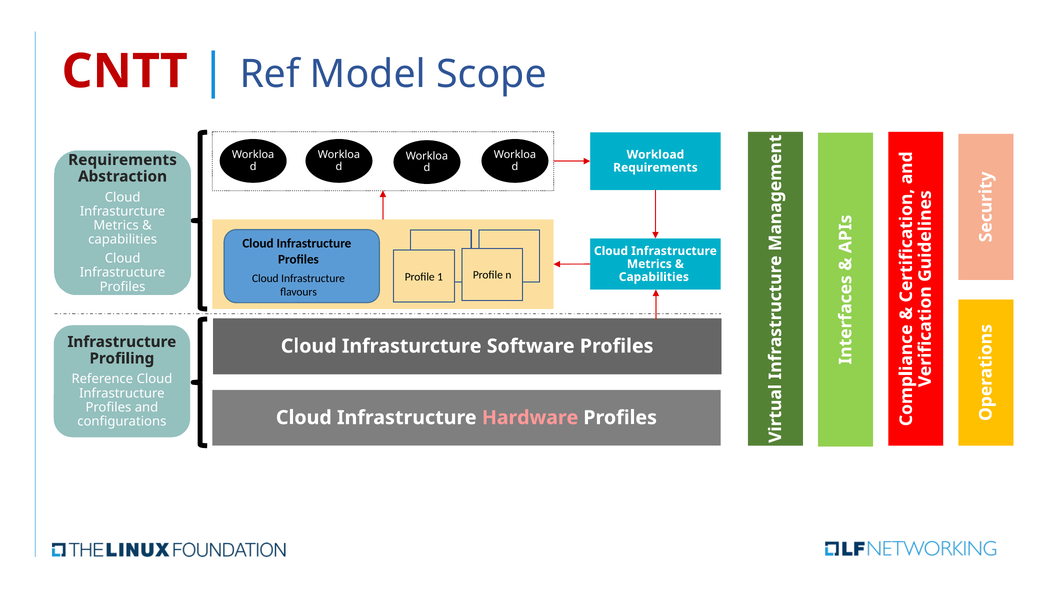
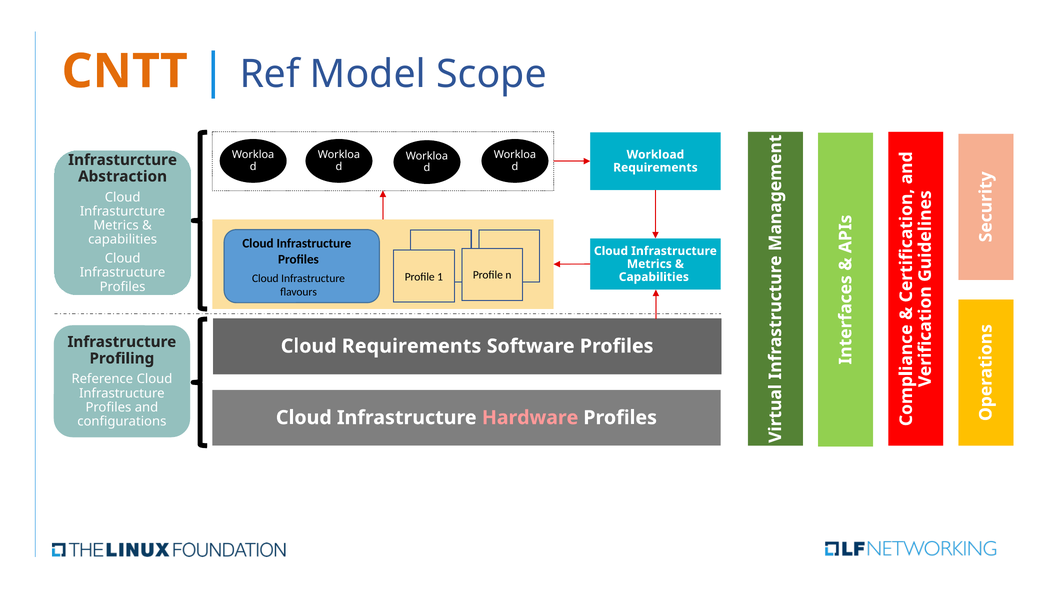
CNTT colour: red -> orange (125, 71)
Requirements: Requirements -> Infrasturcture (123, 160)
Infrasturcture: Infrasturcture -> Requirements (412, 346)
